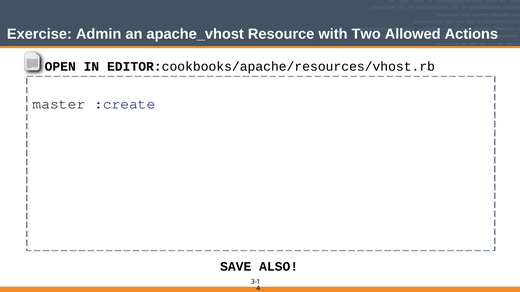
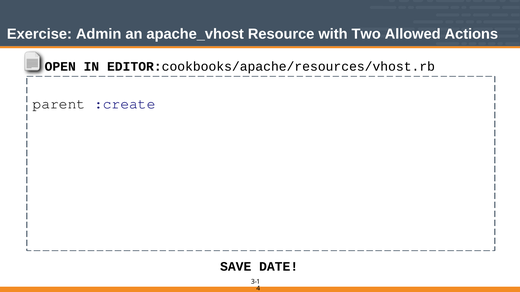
master: master -> parent (59, 104)
ALSO: ALSO -> DATE (279, 267)
